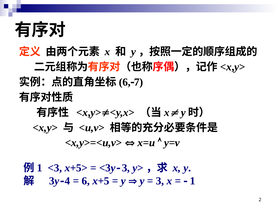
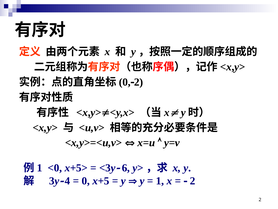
6: 6 -> 0 (125, 82)
7: 7 -> 2 (139, 82)
<3: <3 -> <0 (55, 168)
3: 3 -> 6 (126, 168)
6: 6 -> 0 (86, 181)
3: 3 -> 1 (160, 181)
1: 1 -> 2 (193, 181)
